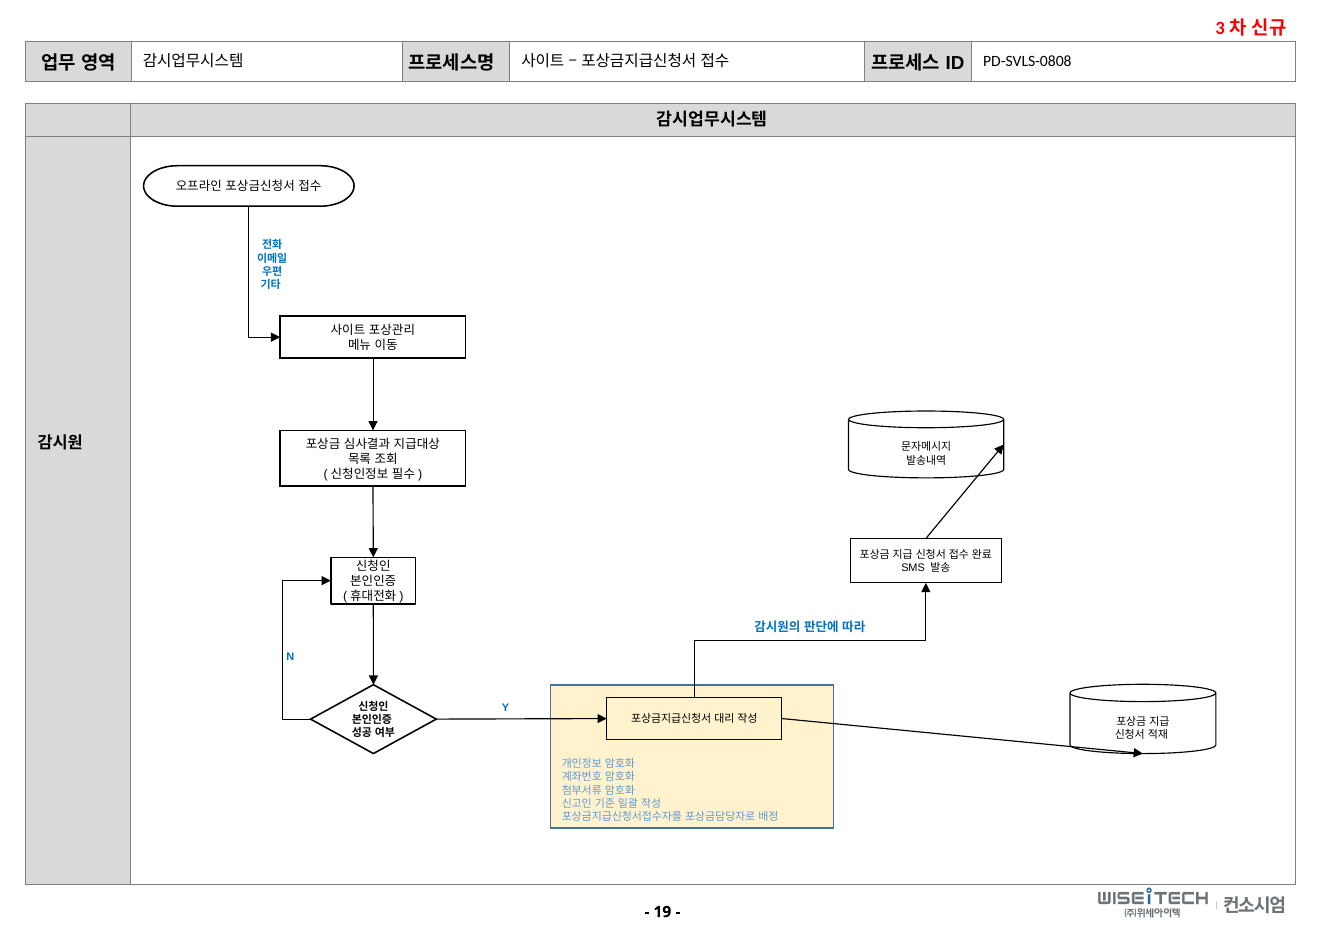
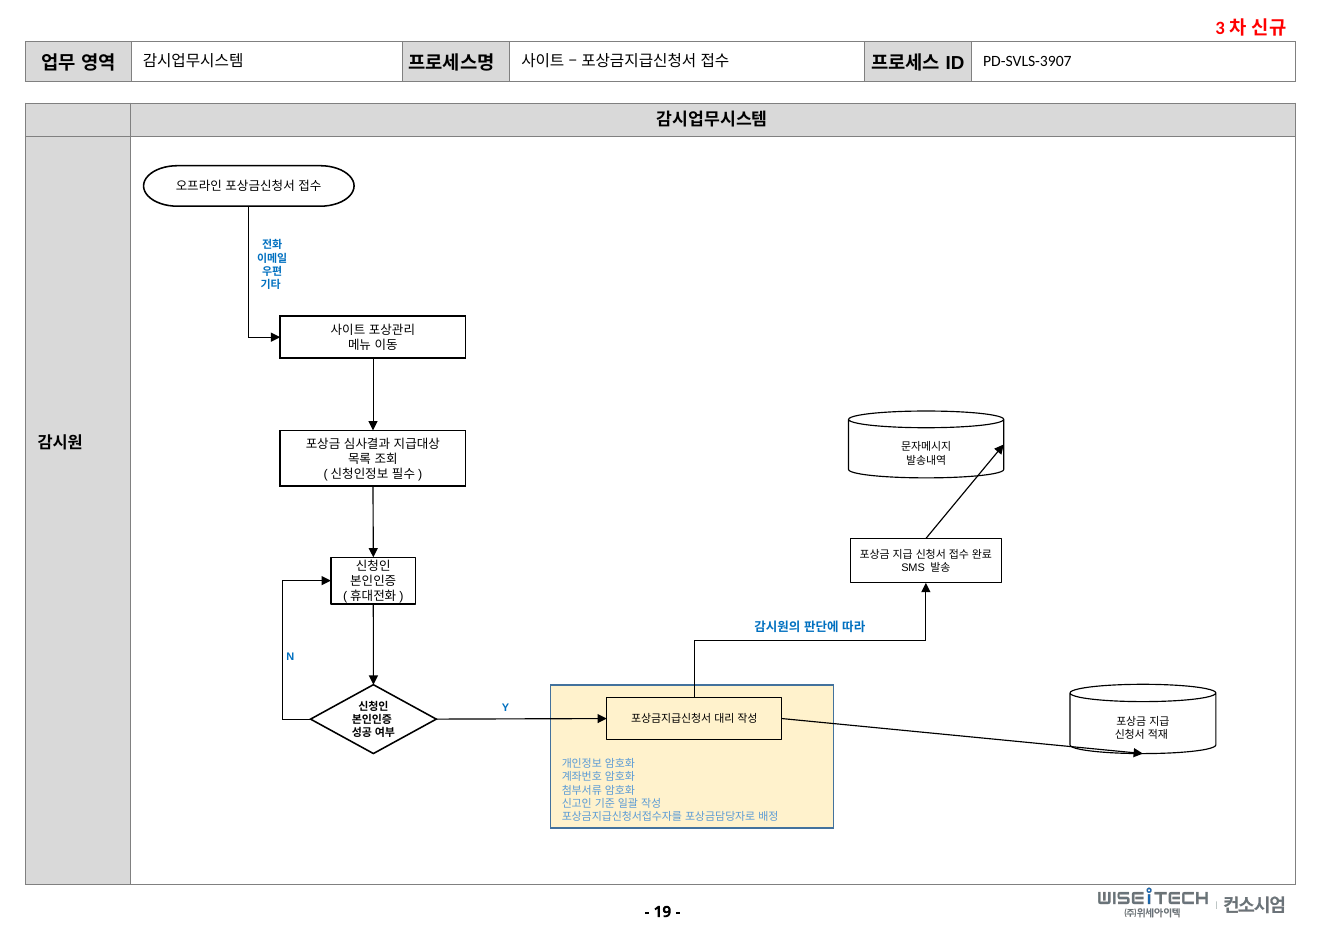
PD-SVLS-0808: PD-SVLS-0808 -> PD-SVLS-3907 (1027, 61)
